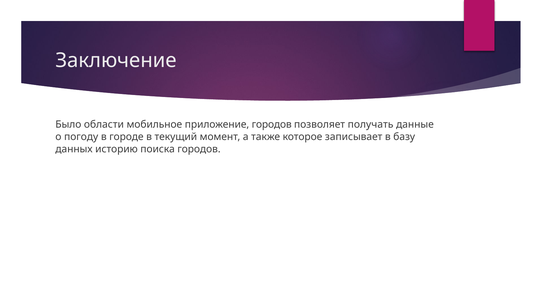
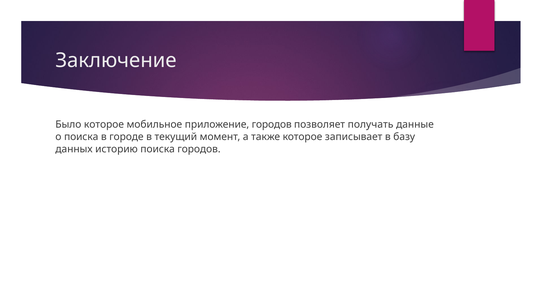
Было области: области -> которое (104, 125)
о погоду: погоду -> поиска (81, 137)
